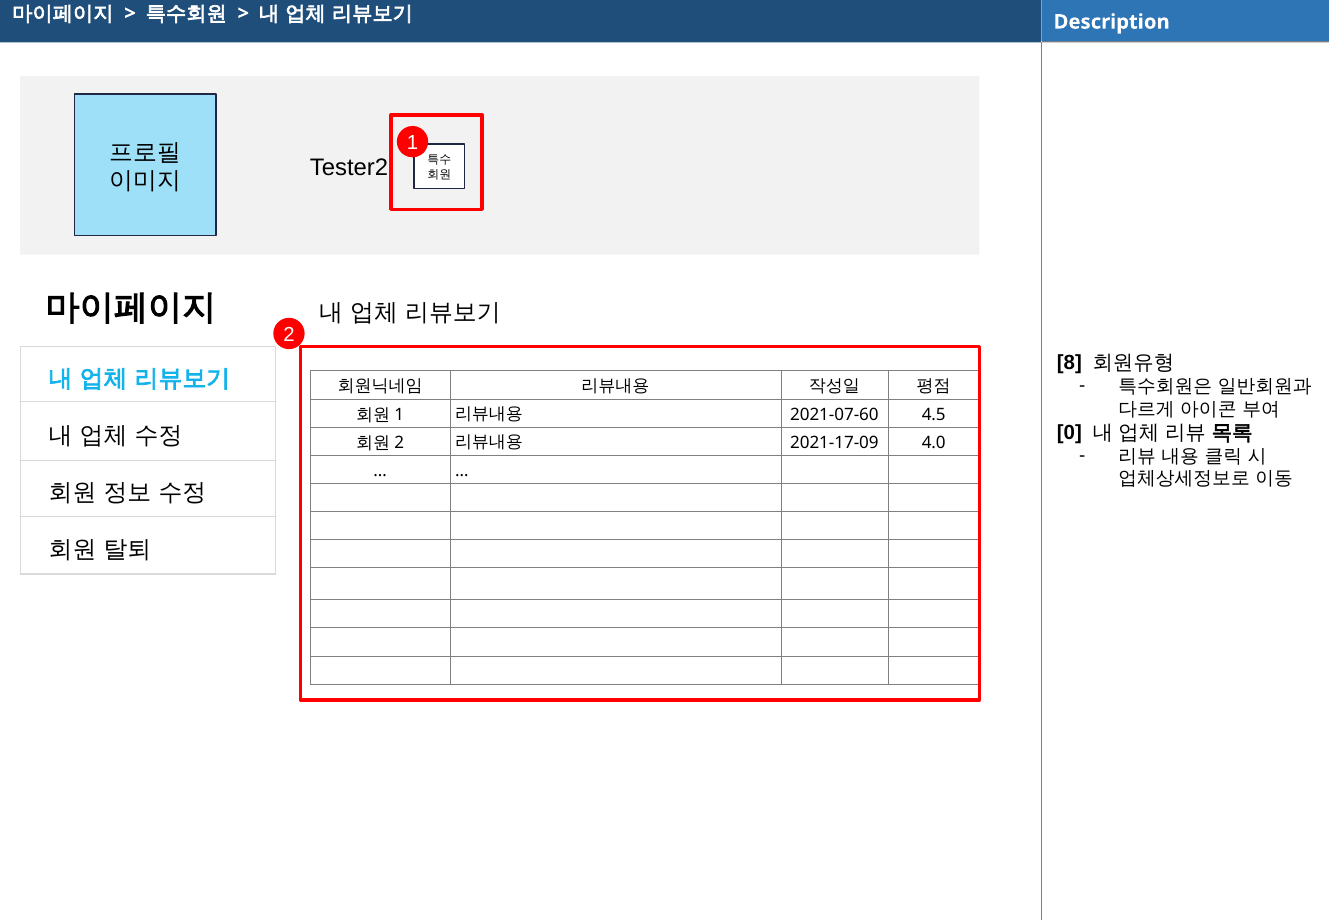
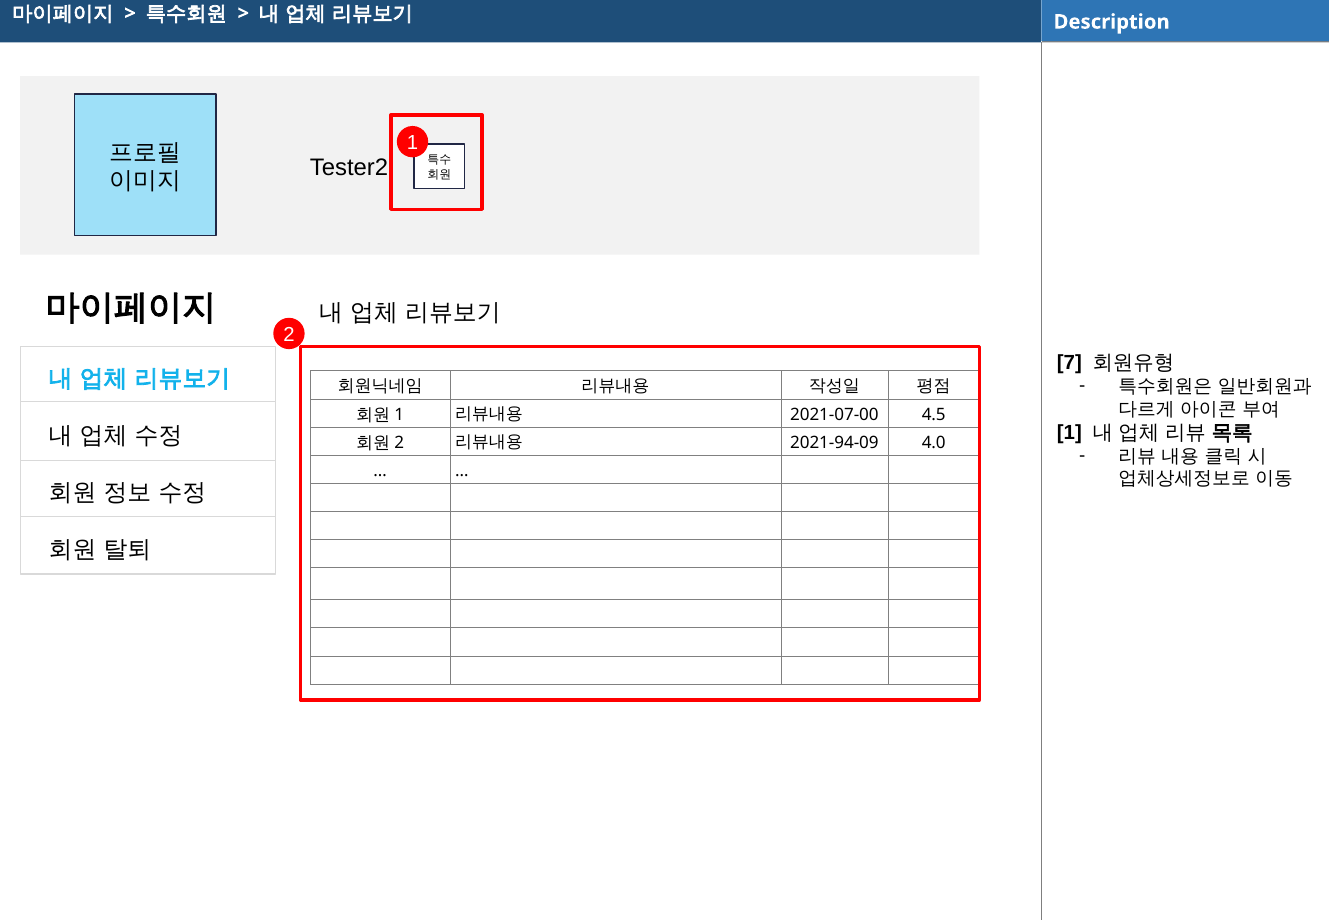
8: 8 -> 7 (1069, 363)
2021-07-60: 2021-07-60 -> 2021-07-00 (834, 415)
0: 0 -> 1 (1069, 433)
2021-17-09: 2021-17-09 -> 2021-94-09 (834, 443)
